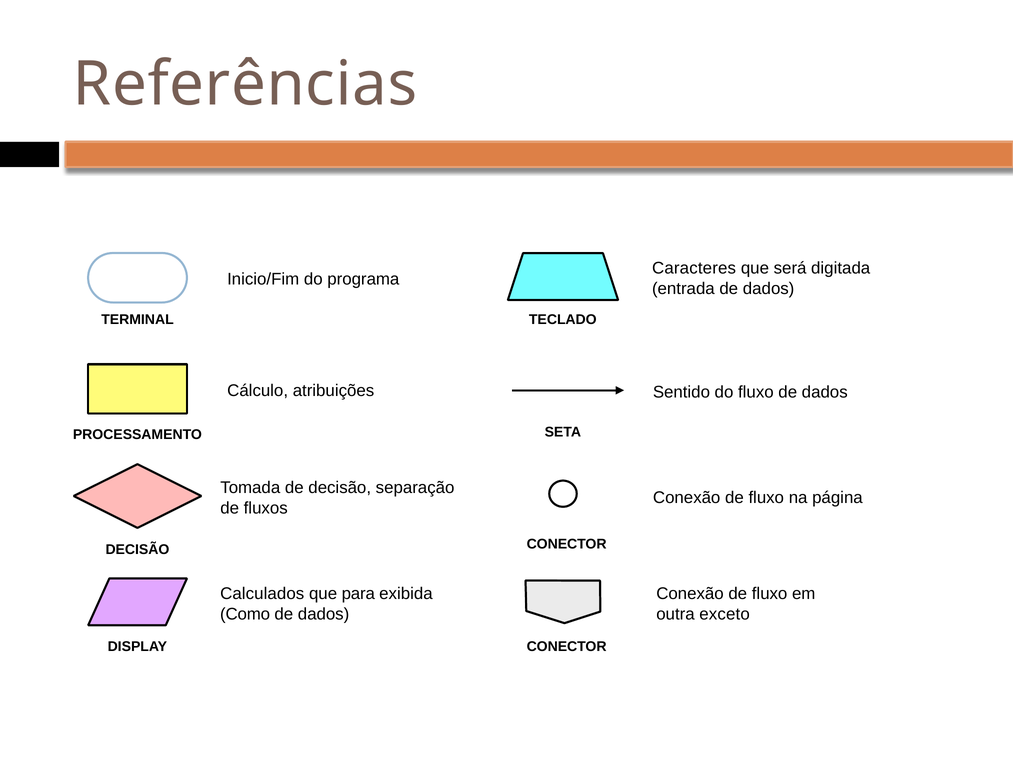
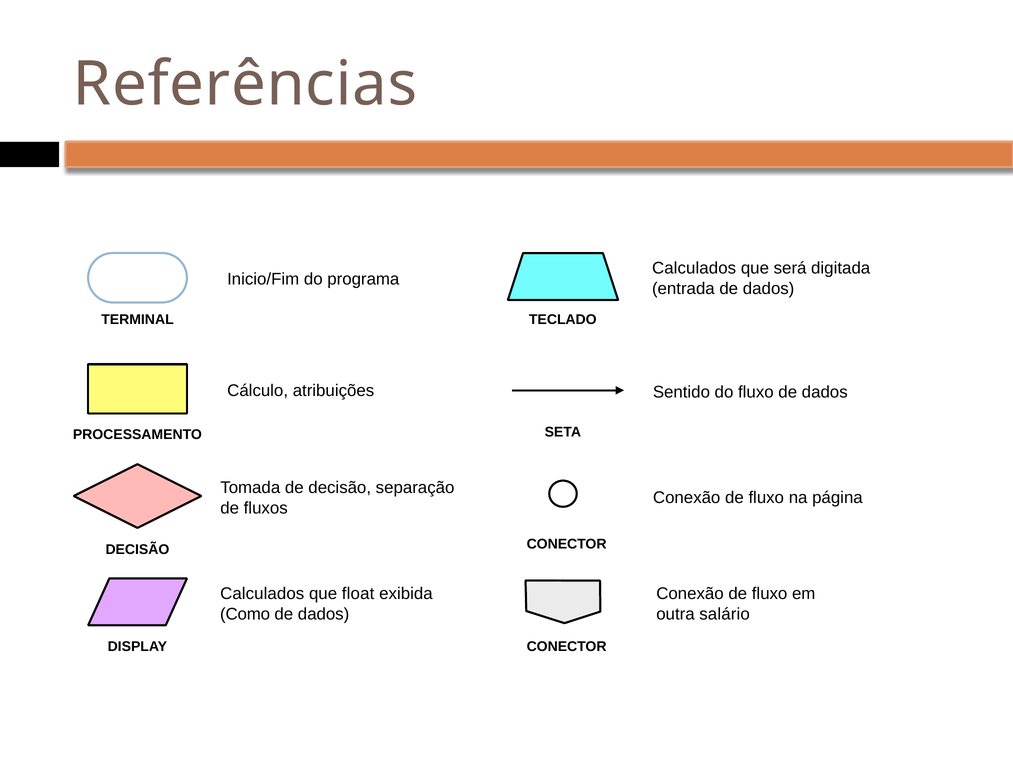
Caracteres: Caracteres -> Calculados (694, 268)
para: para -> float (358, 593)
exceto: exceto -> salário (725, 614)
